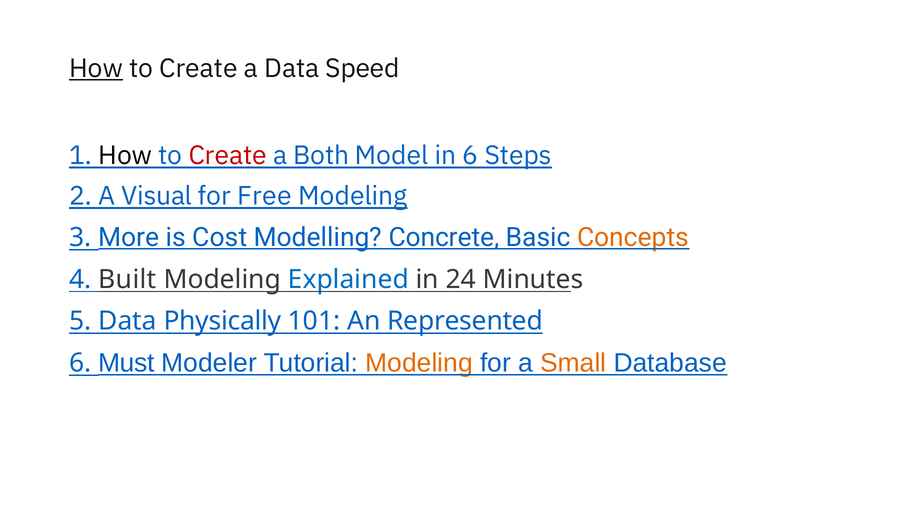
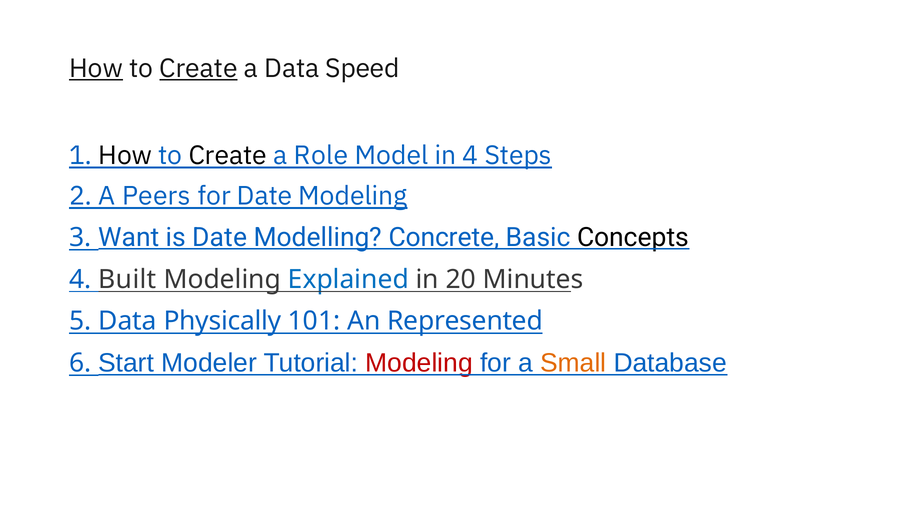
Create underline: none -> present (199, 68)
Create colour: red -> black (228, 155)
Both: Both -> Role (321, 155)
in 6: 6 -> 4 (470, 155)
Visual: Visual -> Peers (156, 196)
for Free: Free -> Date (265, 196)
More: More -> Want (129, 237)
is Cost: Cost -> Date (220, 237)
Concepts colour: orange -> black (633, 237)
24: 24 -> 20 (461, 279)
Must: Must -> Start (126, 363)
Modeling colour: orange -> red (419, 363)
